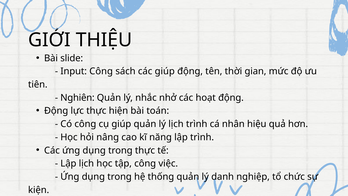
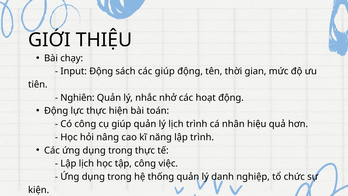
slide: slide -> chạy (72, 58)
Input Công: Công -> Động (101, 71)
